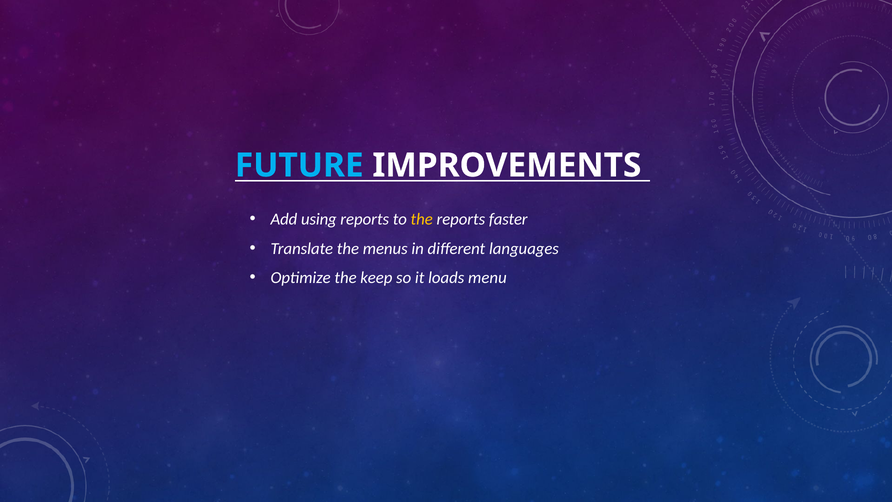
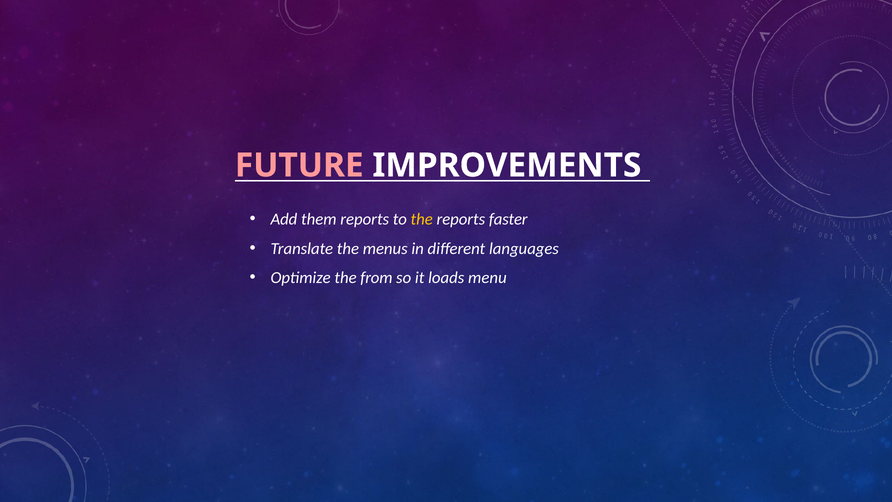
FUTURE colour: light blue -> pink (299, 165)
using: using -> them (319, 219)
keep: keep -> from (376, 278)
